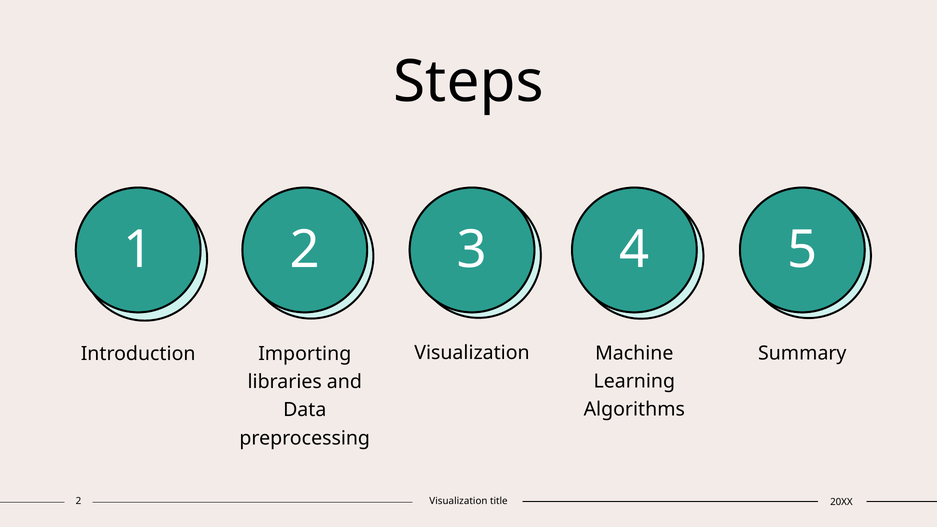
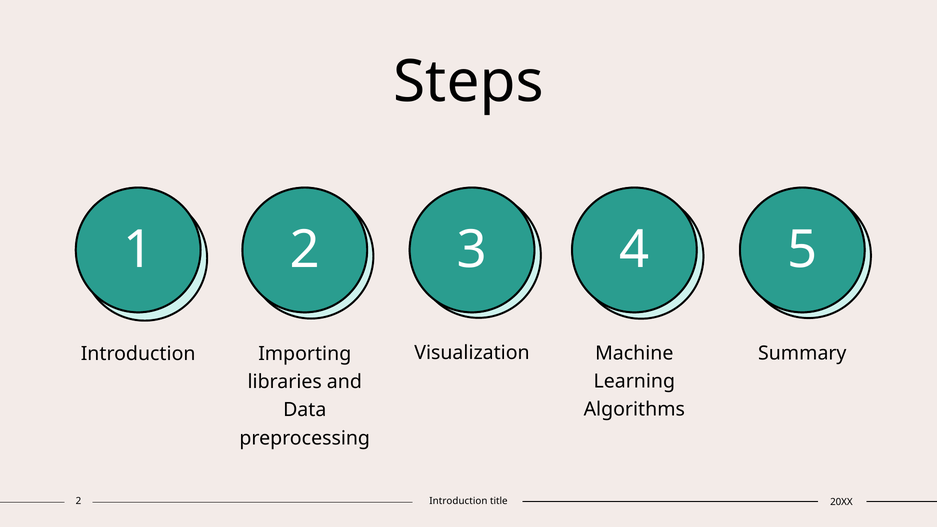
2 Visualization: Visualization -> Introduction (458, 501)
